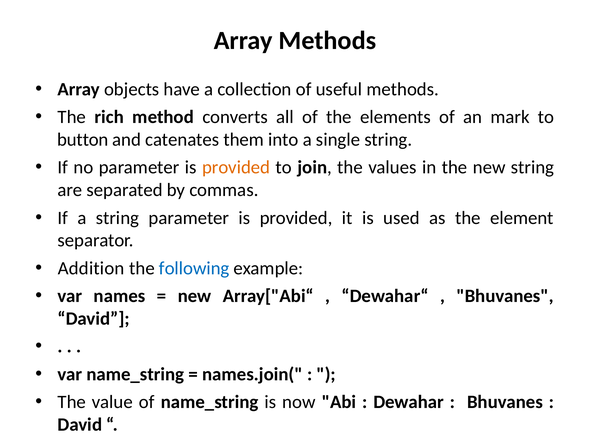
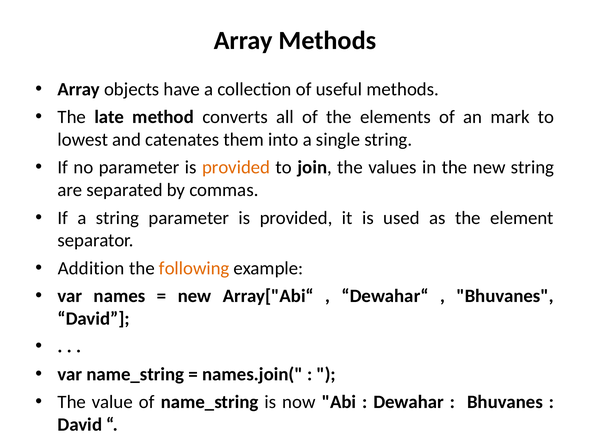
rich: rich -> late (109, 117)
button: button -> lowest (83, 140)
following colour: blue -> orange (194, 269)
